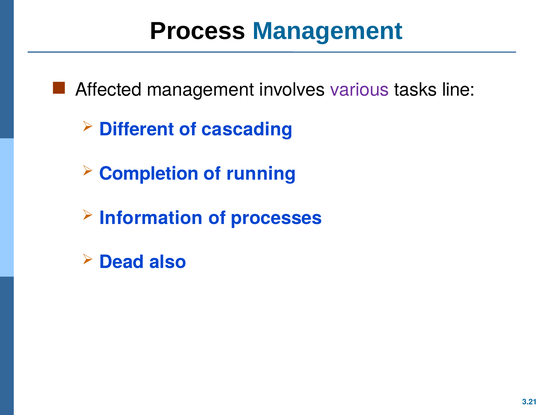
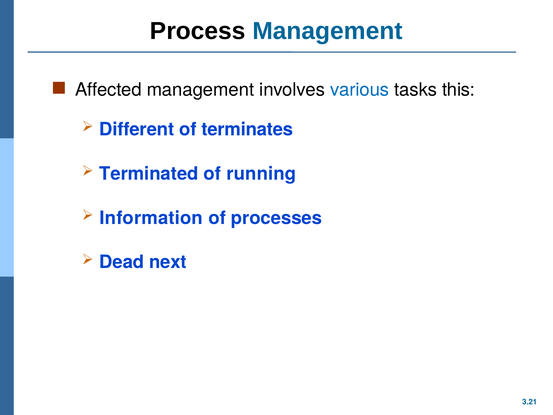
various colour: purple -> blue (360, 90)
line: line -> this (459, 90)
cascading: cascading -> terminates (247, 129)
Completion: Completion -> Terminated (149, 174)
also: also -> next (168, 262)
